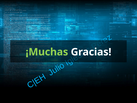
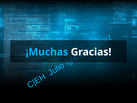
¡Muchas colour: light green -> light blue (47, 52)
